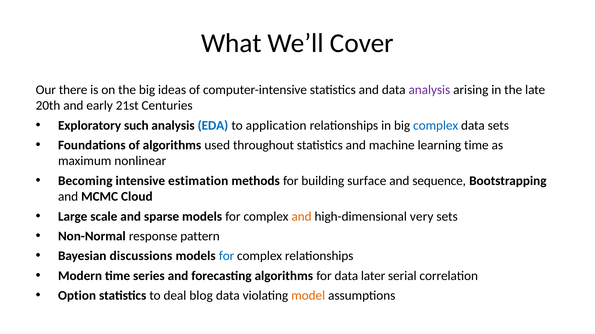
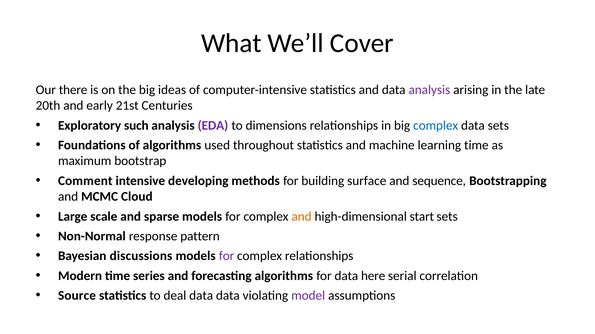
EDA colour: blue -> purple (213, 126)
application: application -> dimensions (276, 126)
nonlinear: nonlinear -> bootstrap (140, 161)
Becoming: Becoming -> Comment (85, 181)
estimation: estimation -> developing (198, 181)
very: very -> start (422, 217)
for colour: blue -> purple (227, 256)
later: later -> here (373, 276)
Option: Option -> Source (77, 296)
deal blog: blog -> data (201, 296)
model colour: orange -> purple (308, 296)
